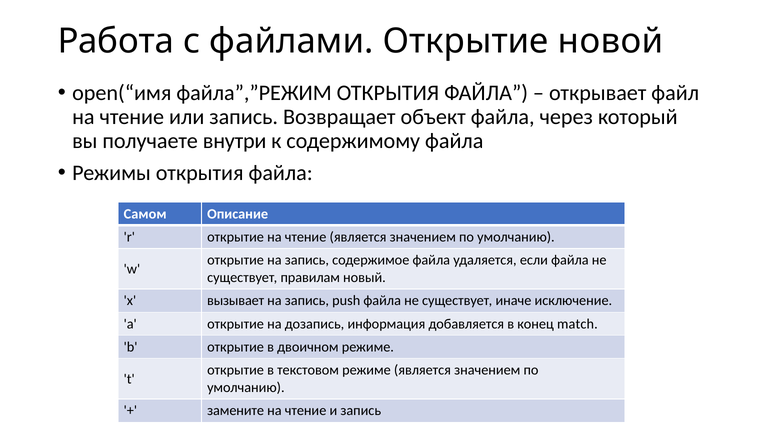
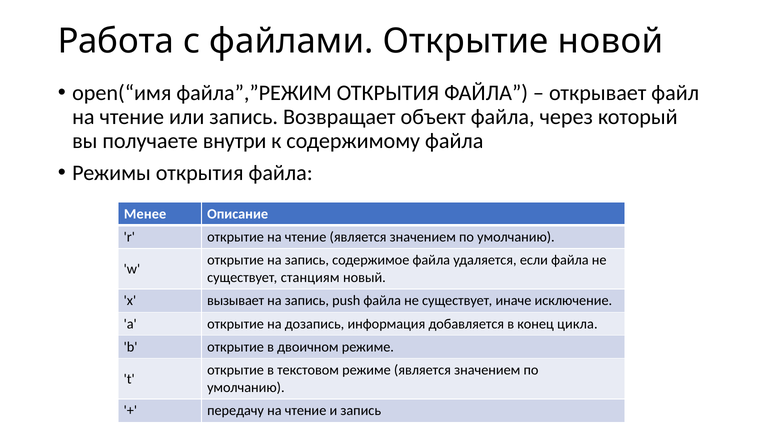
Самом: Самом -> Менее (145, 214)
правилам: правилам -> станциям (310, 277)
match: match -> цикла (577, 323)
замените: замените -> передачу (236, 410)
